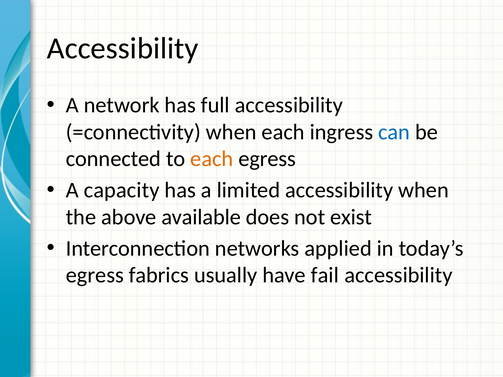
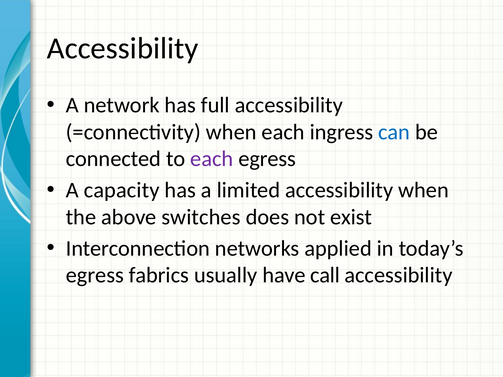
each colour: orange -> purple (212, 159)
available: available -> switches (201, 217)
fail: fail -> call (325, 275)
